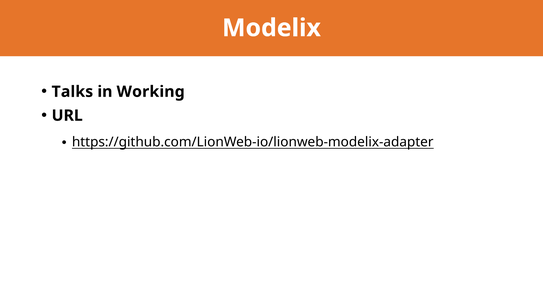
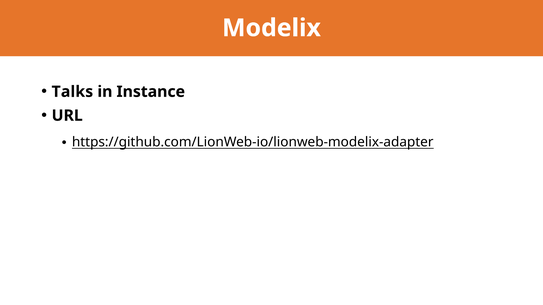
Working: Working -> Instance (151, 92)
